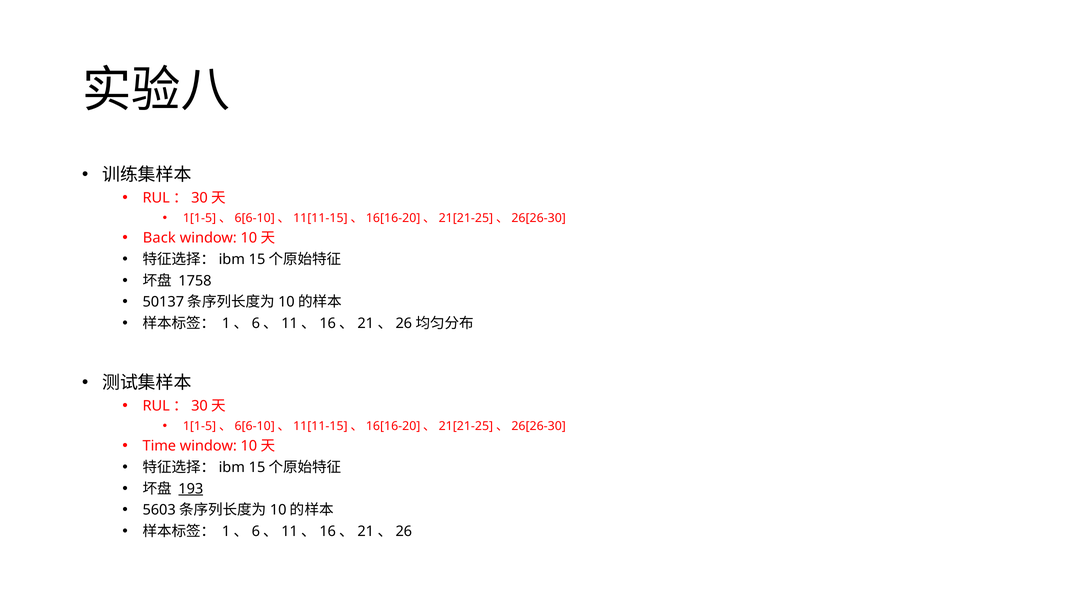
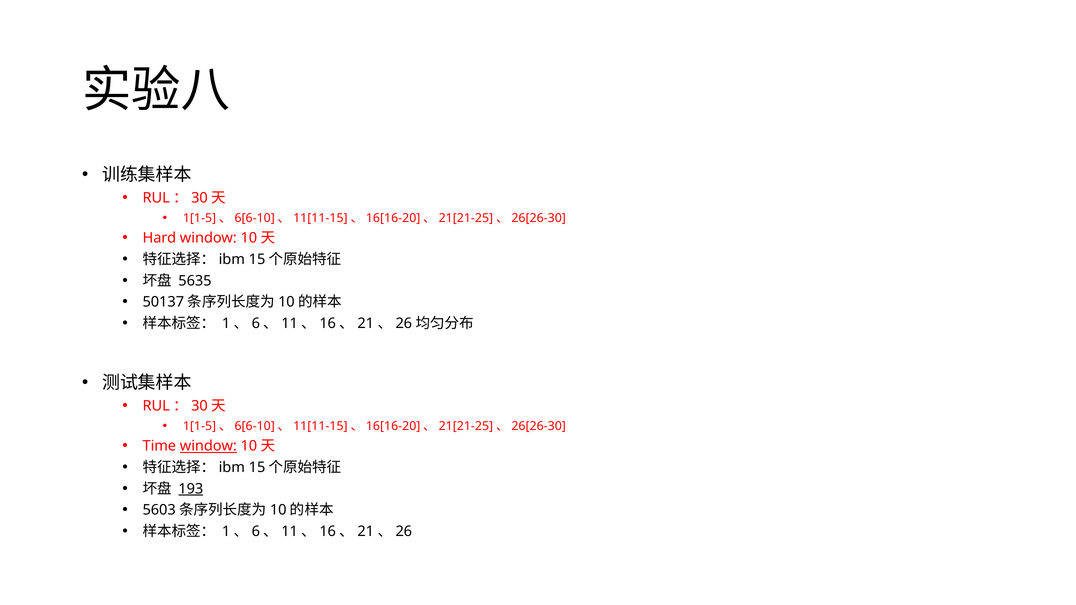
Back: Back -> Hard (159, 238)
1758: 1758 -> 5635 (195, 281)
window underline: none -> present (208, 446)
